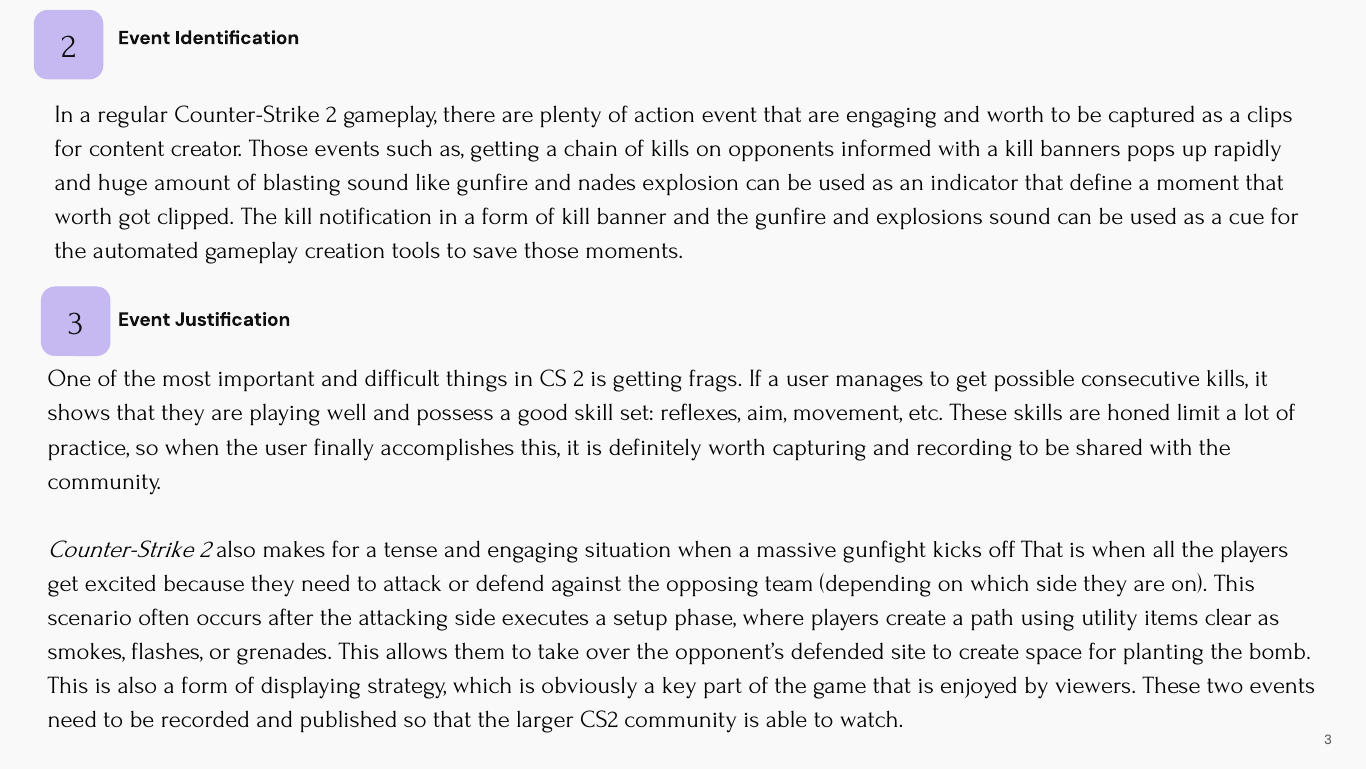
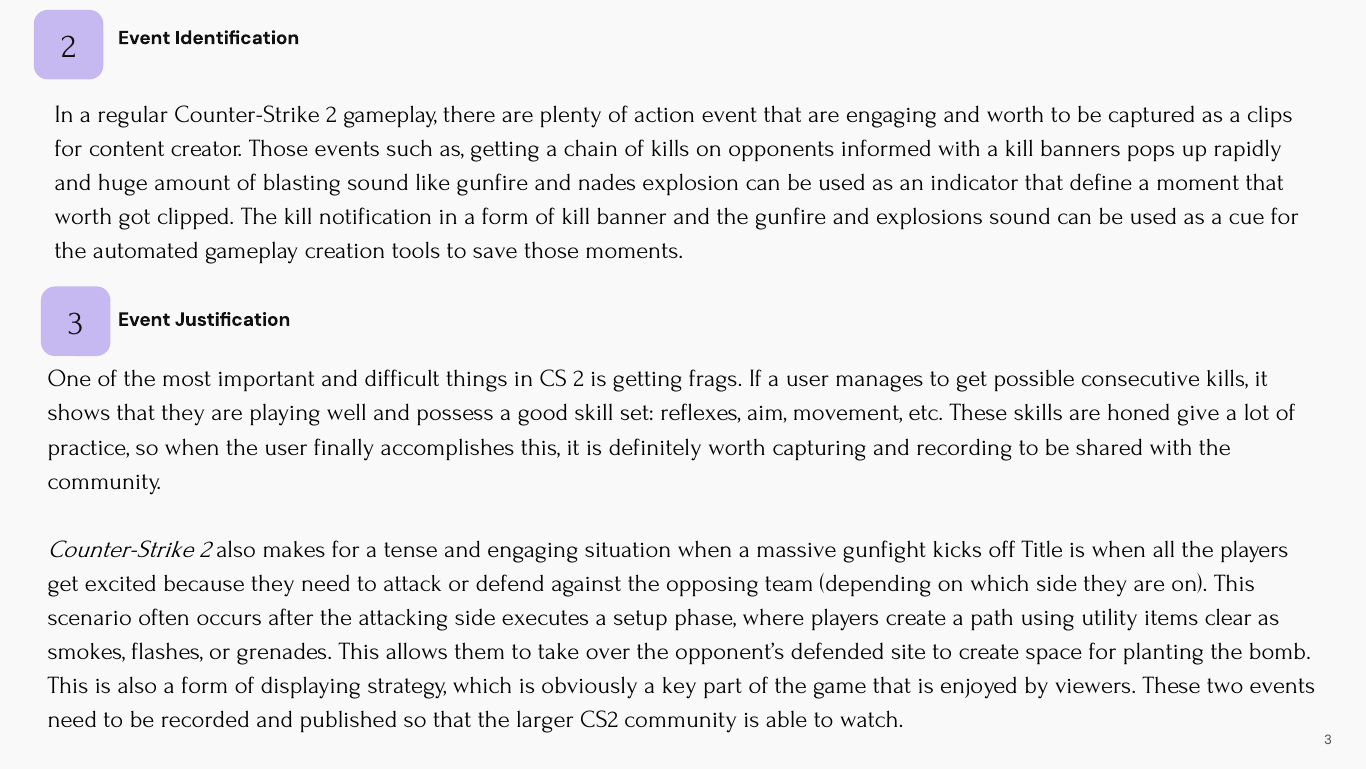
limit: limit -> give (1198, 413)
off That: That -> Title (1042, 549)
